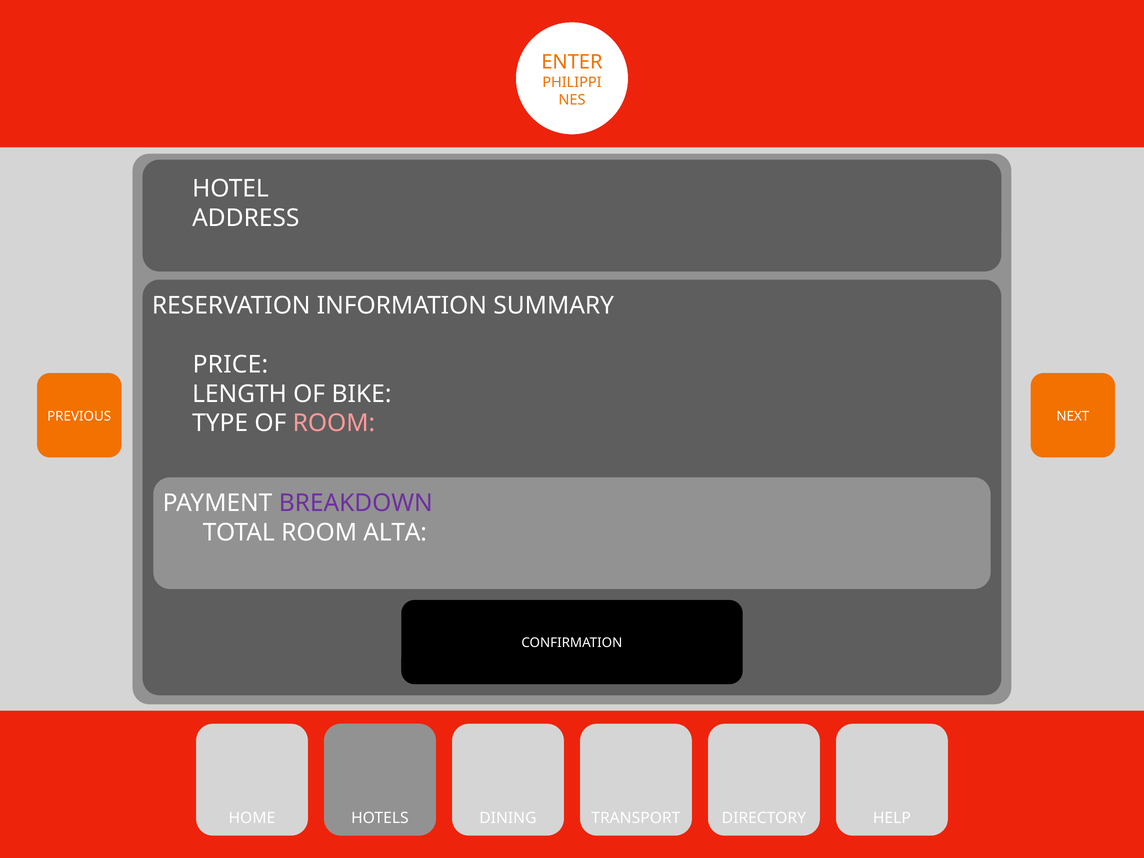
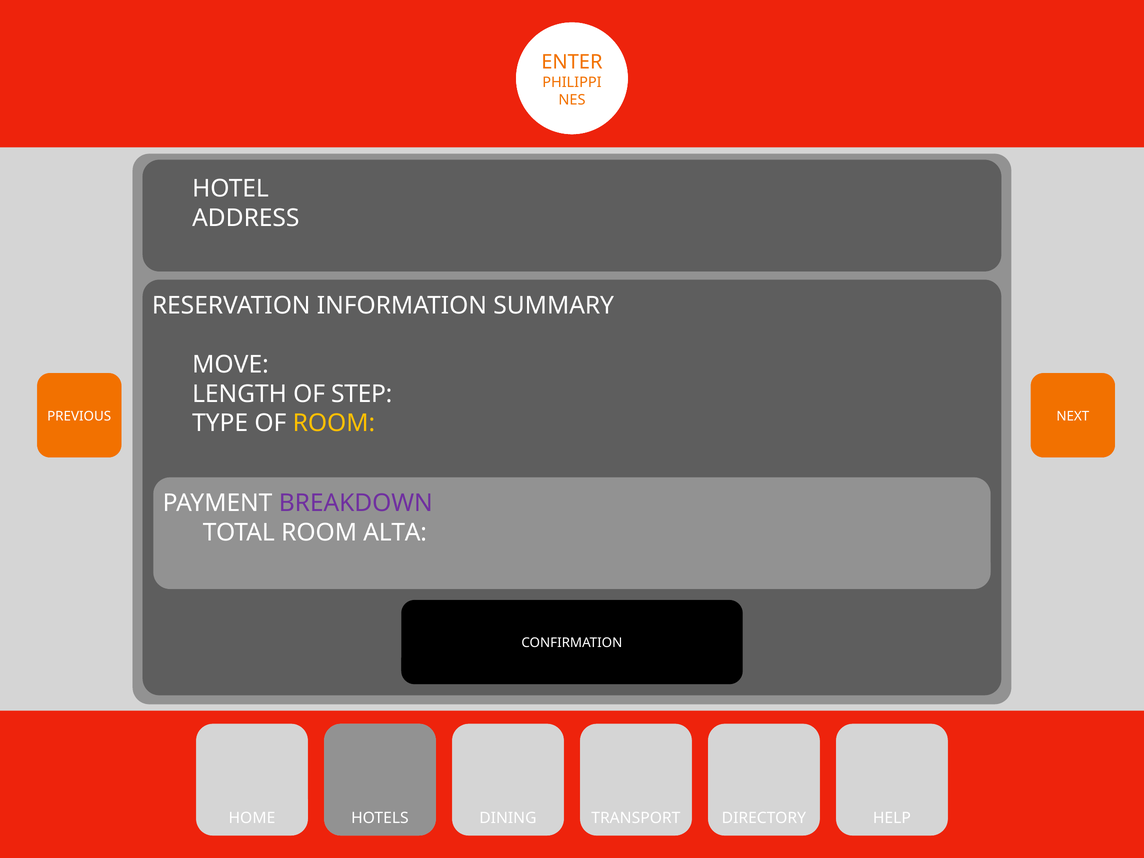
PRICE: PRICE -> MOVE (230, 364)
BIKE: BIKE -> STEP (362, 394)
ROOM colour: pink -> yellow (334, 423)
